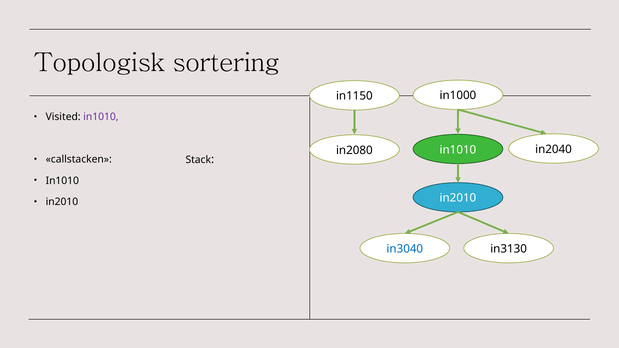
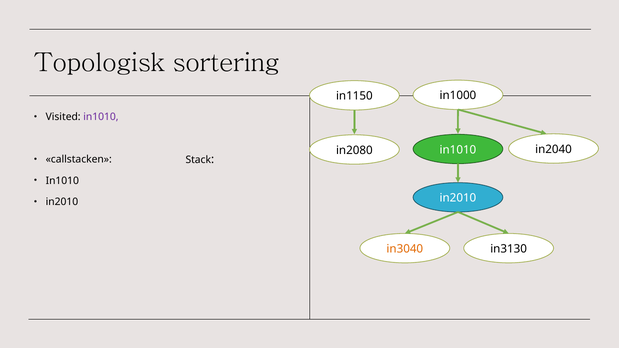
in3040 colour: blue -> orange (405, 249)
